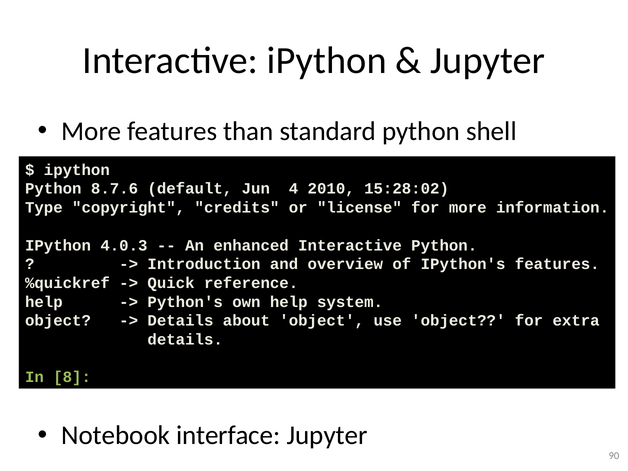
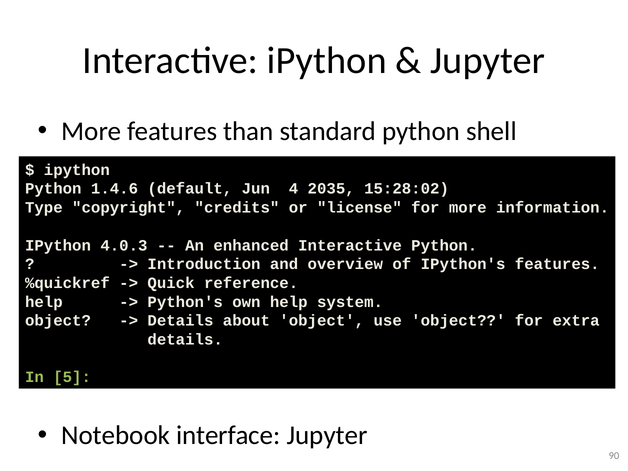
8.7.6: 8.7.6 -> 1.4.6 (115, 189)
2010: 2010 -> 2035 (331, 189)
8: 8 -> 5 (72, 377)
